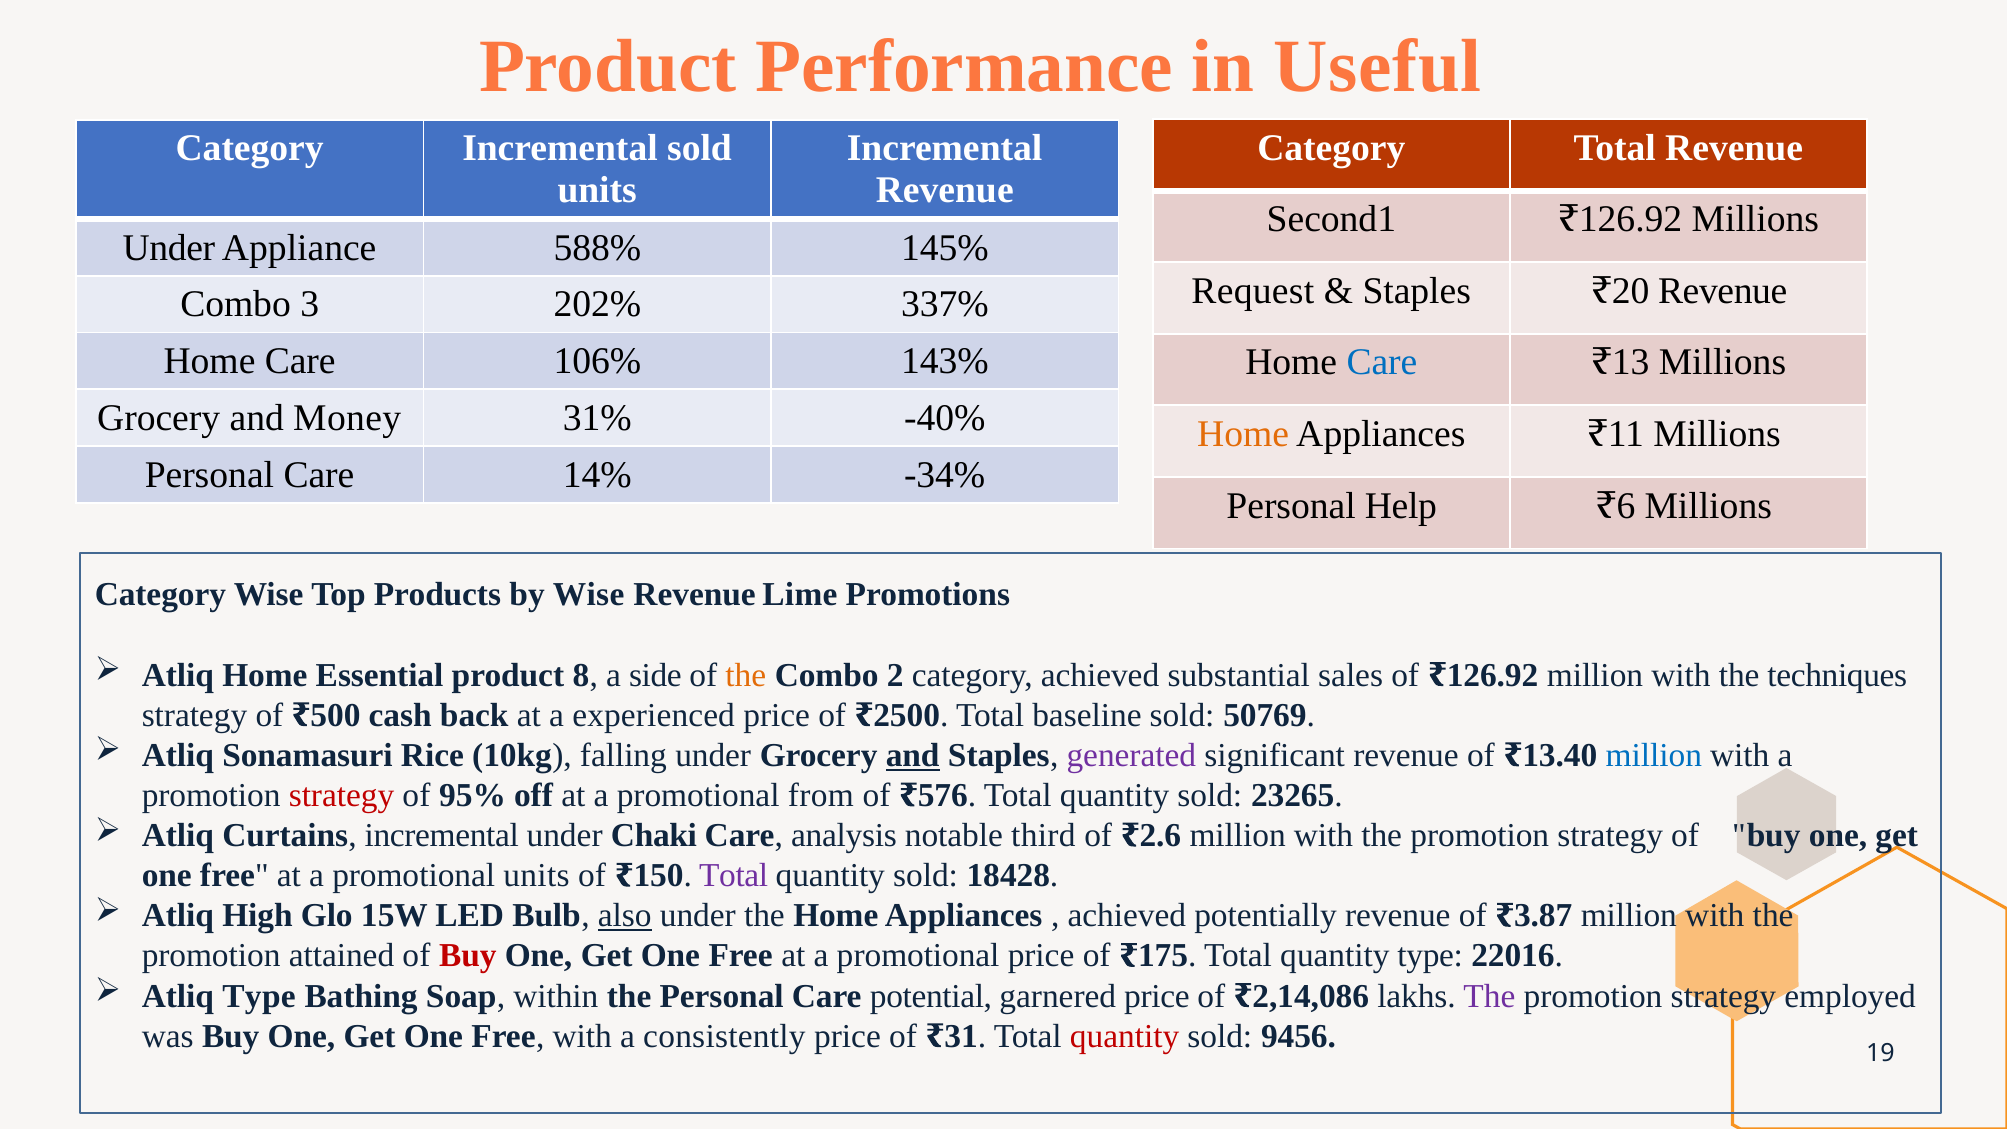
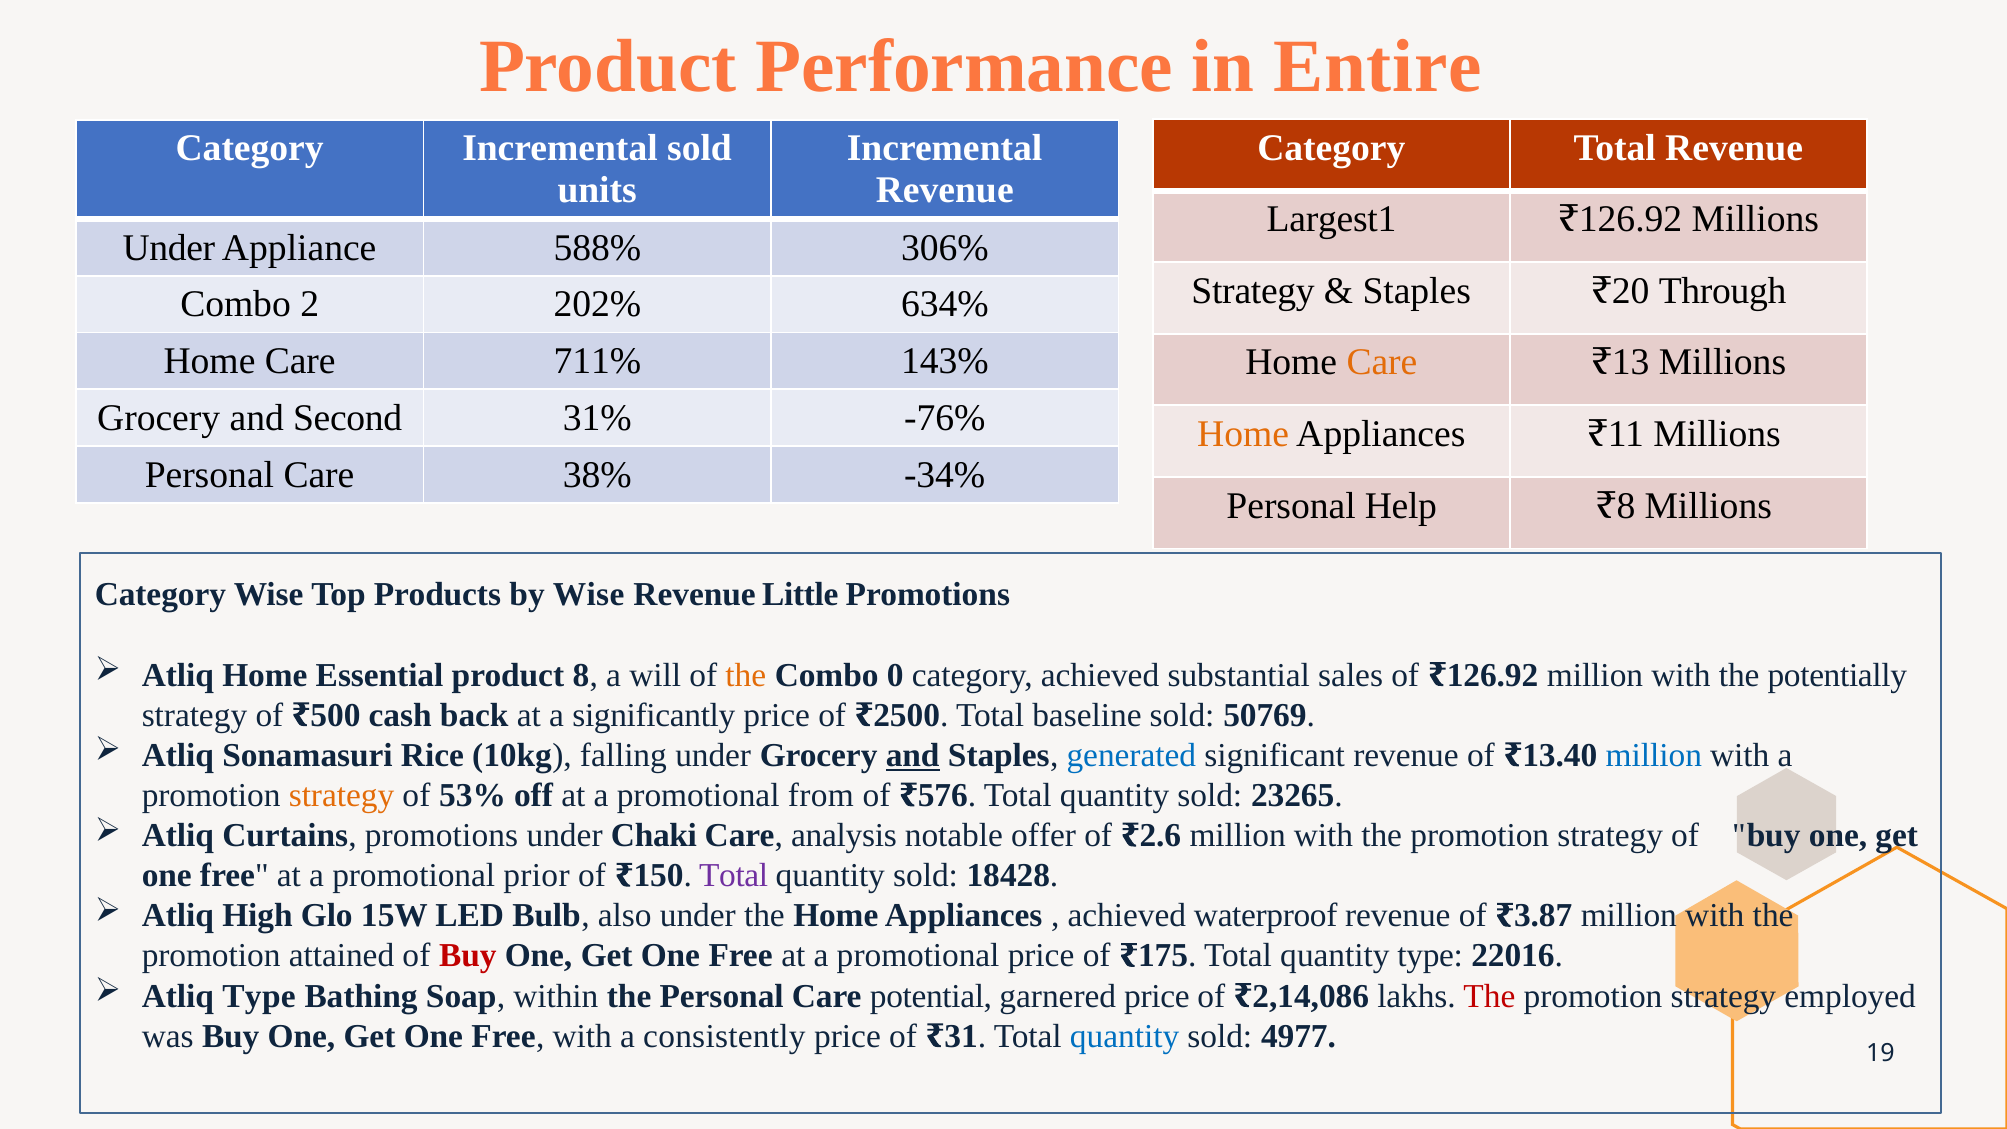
Useful: Useful -> Entire (1377, 67)
Second1: Second1 -> Largest1 (1332, 219)
145%: 145% -> 306% (945, 248)
Request: Request -> Strategy (1253, 291)
Revenue: Revenue -> Through (1723, 291)
3: 3 -> 2 (310, 304)
337%: 337% -> 634% (945, 304)
106%: 106% -> 711% (597, 361)
Care colour: blue -> orange (1382, 363)
Money: Money -> Second (348, 418)
-40%: -40% -> -76% (945, 418)
14%: 14% -> 38% (597, 475)
6: 6 -> 8 (1626, 506)
Lime: Lime -> Little (800, 595)
side: side -> will (655, 675)
2: 2 -> 0 (895, 675)
techniques: techniques -> potentially (1837, 675)
experienced: experienced -> significantly (654, 715)
generated colour: purple -> blue (1131, 755)
strategy colour: red -> orange (342, 795)
95%: 95% -> 53% (473, 795)
Curtains incremental: incremental -> promotions (442, 835)
third: third -> offer (1044, 835)
promotional units: units -> prior (537, 876)
also underline: present -> none (625, 916)
potentially: potentially -> waterproof (1266, 916)
The colour: purple -> red (1489, 996)
quantity colour: red -> blue (1125, 1036)
9456: 9456 -> 4977 (1299, 1036)
